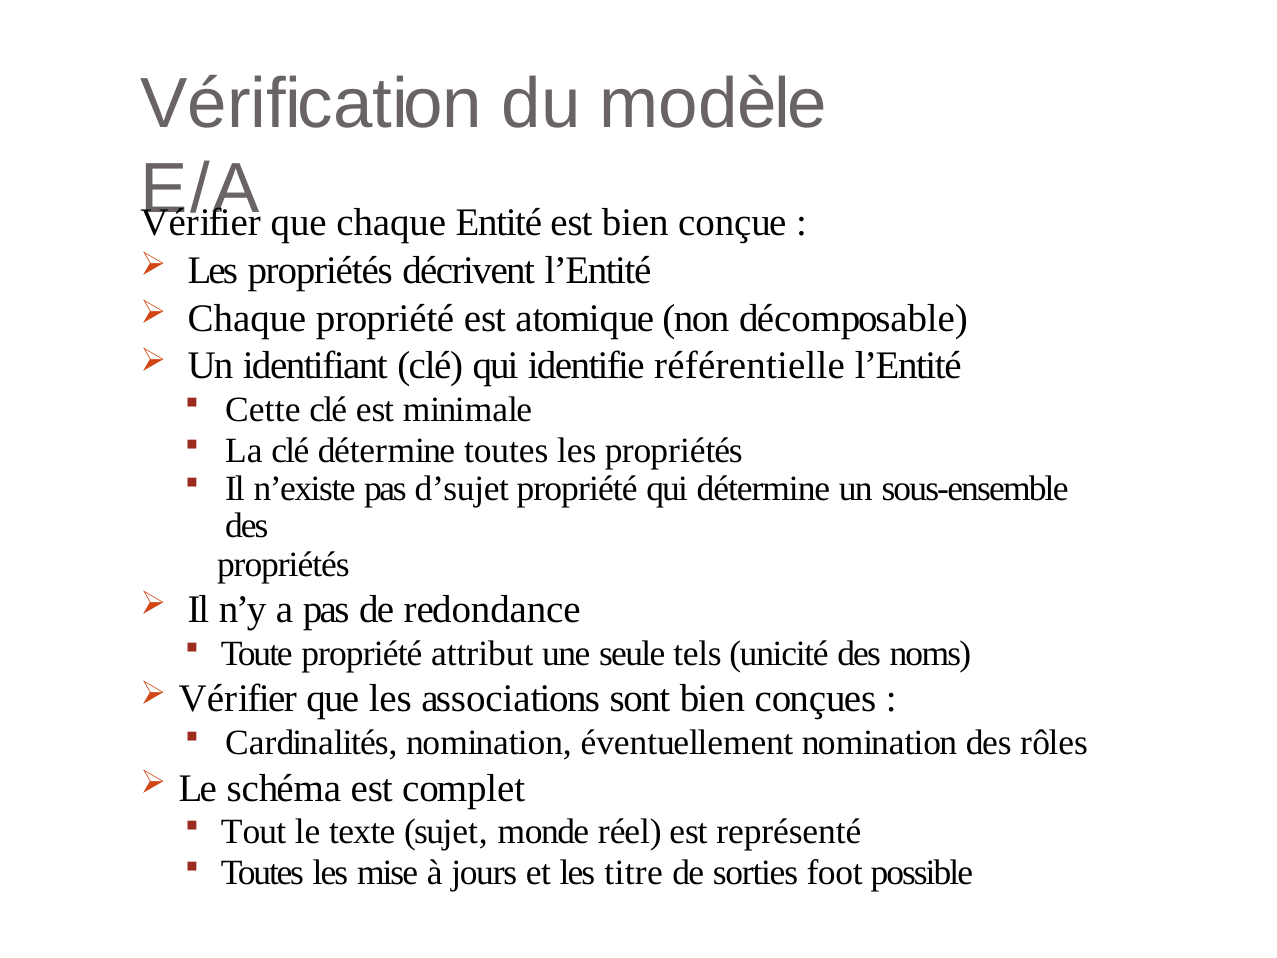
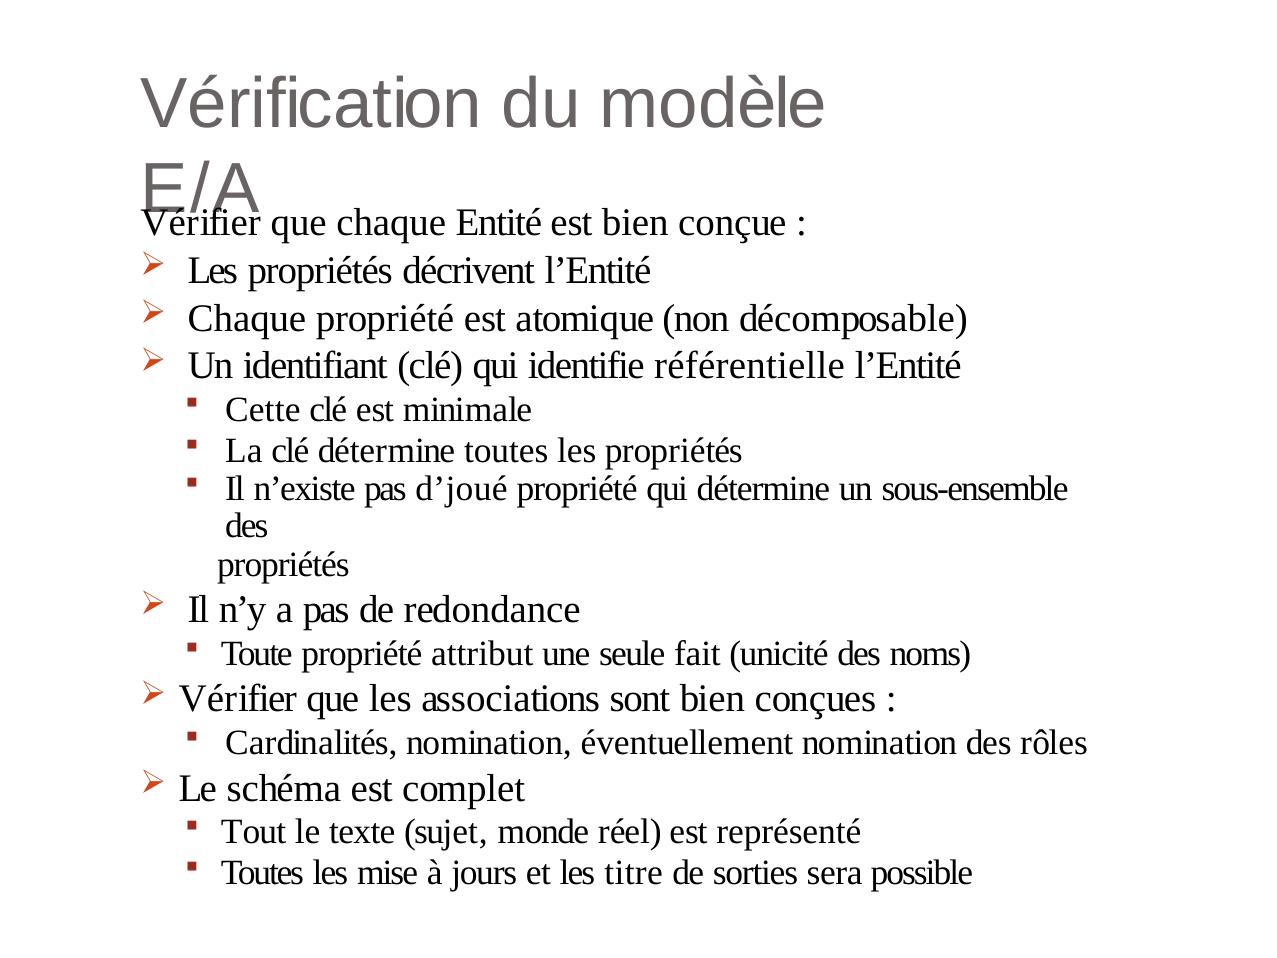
d’sujet: d’sujet -> d’joué (461, 488)
tels: tels -> fait (697, 653)
foot: foot -> sera (835, 873)
